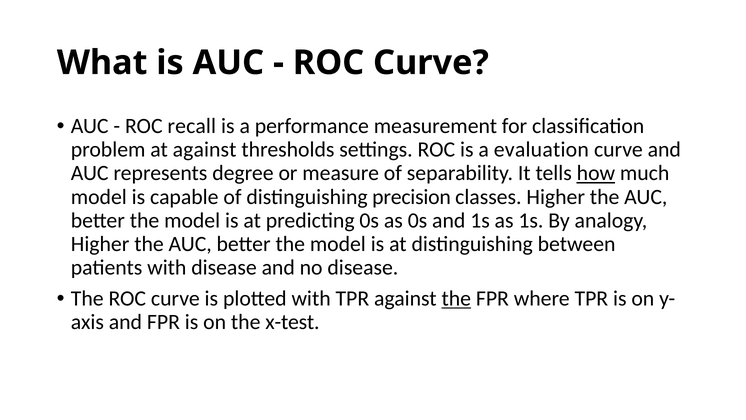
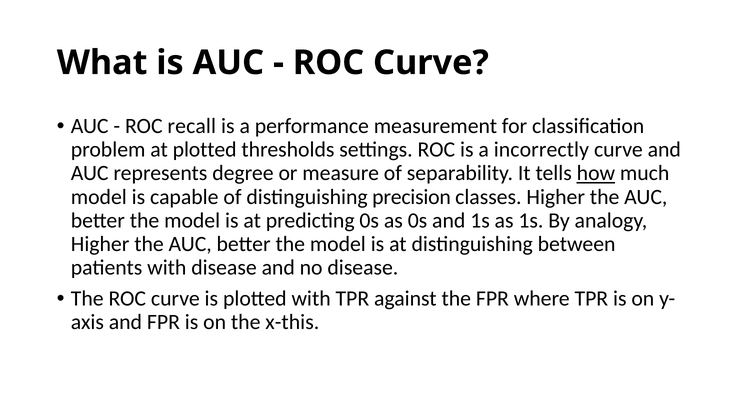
at against: against -> plotted (205, 150)
evaluation: evaluation -> incorrectly (541, 150)
the underline: present -> none (456, 298)
x-test: x-test -> x-this (292, 322)
